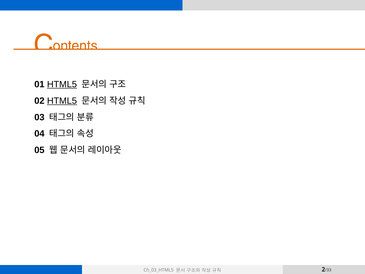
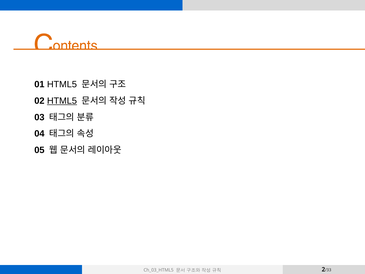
HTML5 underline: present -> none (62, 84)
